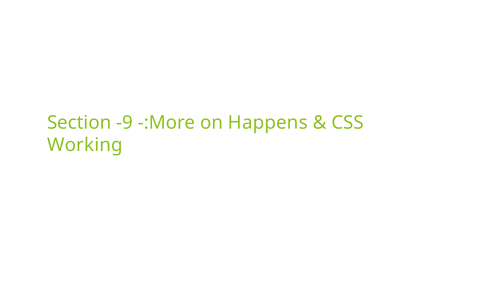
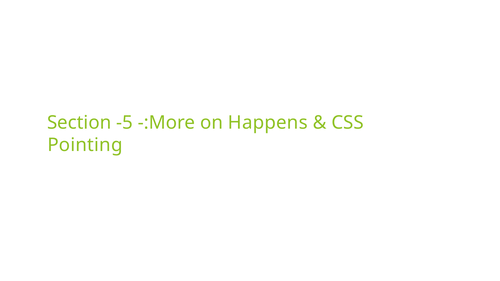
-9: -9 -> -5 (125, 123)
Working: Working -> Pointing (85, 145)
